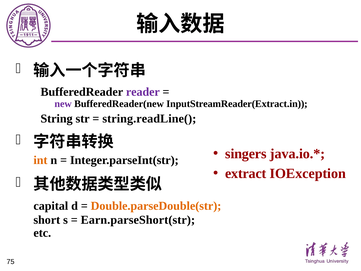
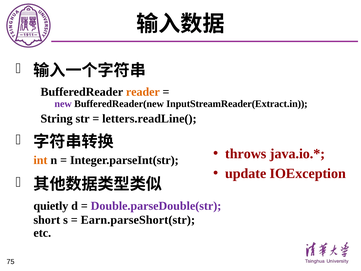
reader colour: purple -> orange (143, 92)
string.readLine(: string.readLine( -> letters.readLine( (149, 119)
singers: singers -> throws (246, 154)
extract: extract -> update (246, 173)
capital: capital -> quietly (51, 206)
Double.parseDouble(str colour: orange -> purple (156, 206)
